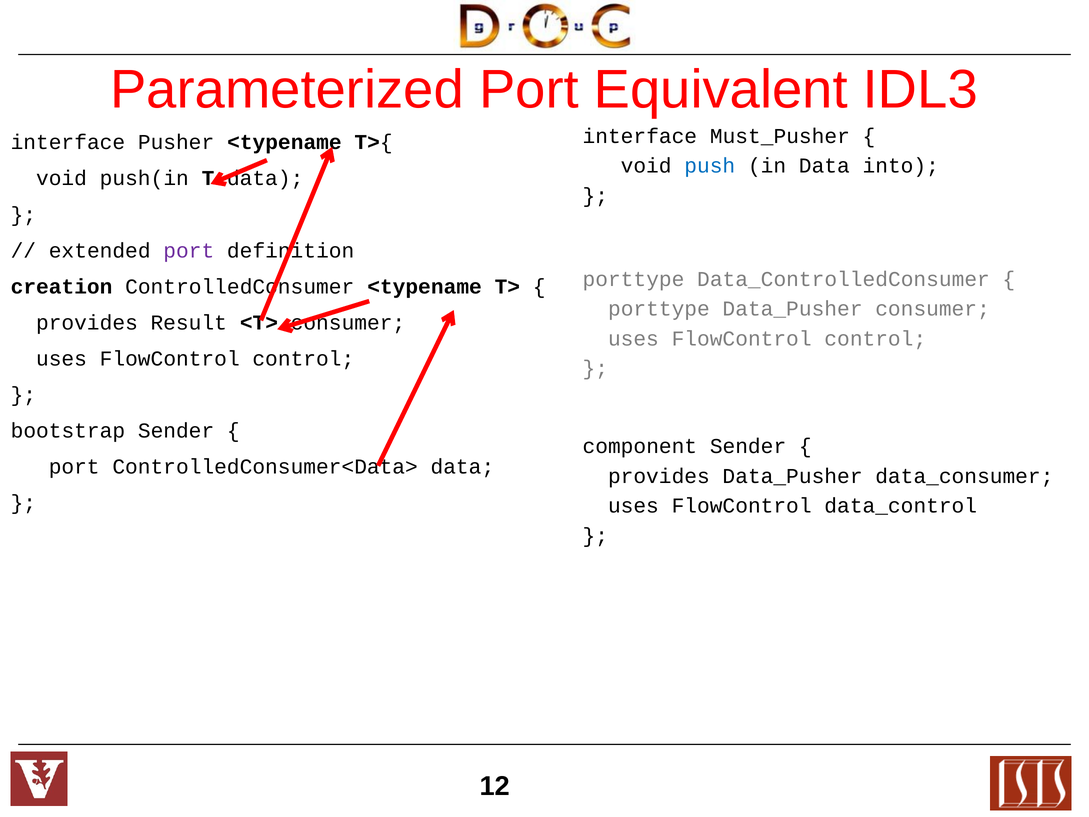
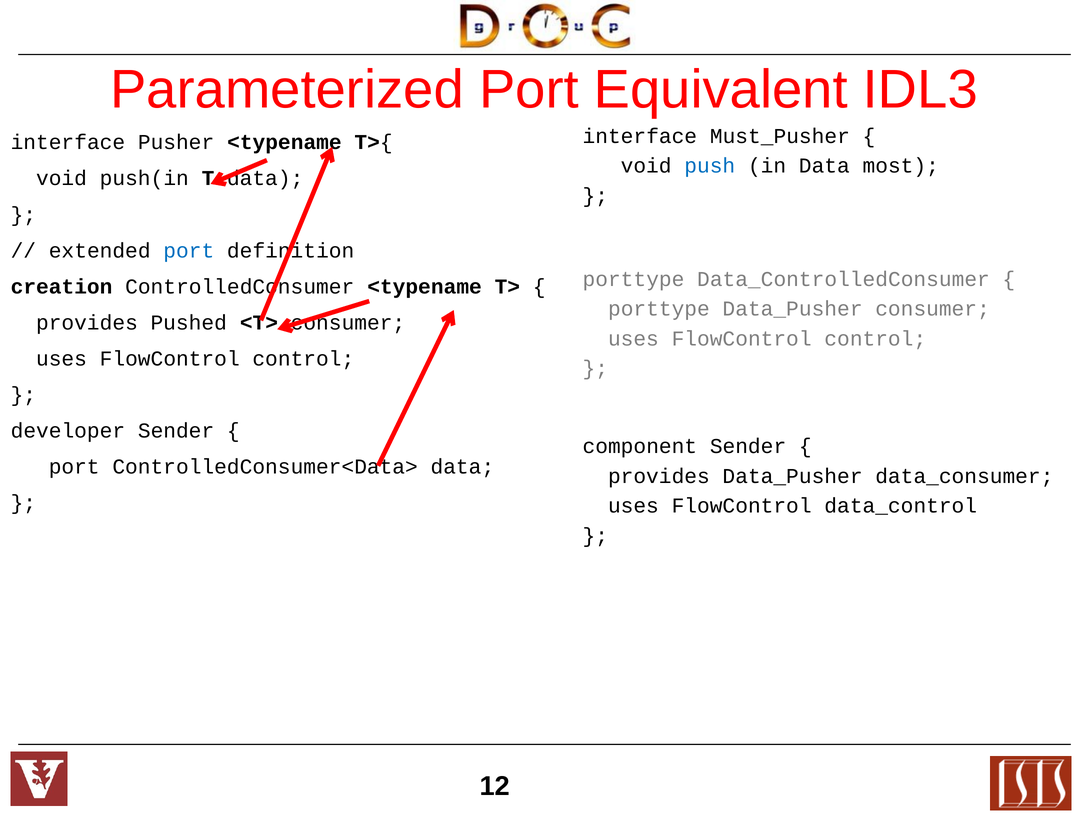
into: into -> most (901, 166)
port colour: purple -> blue (189, 250)
Result: Result -> Pushed (189, 322)
bootstrap: bootstrap -> developer (68, 431)
